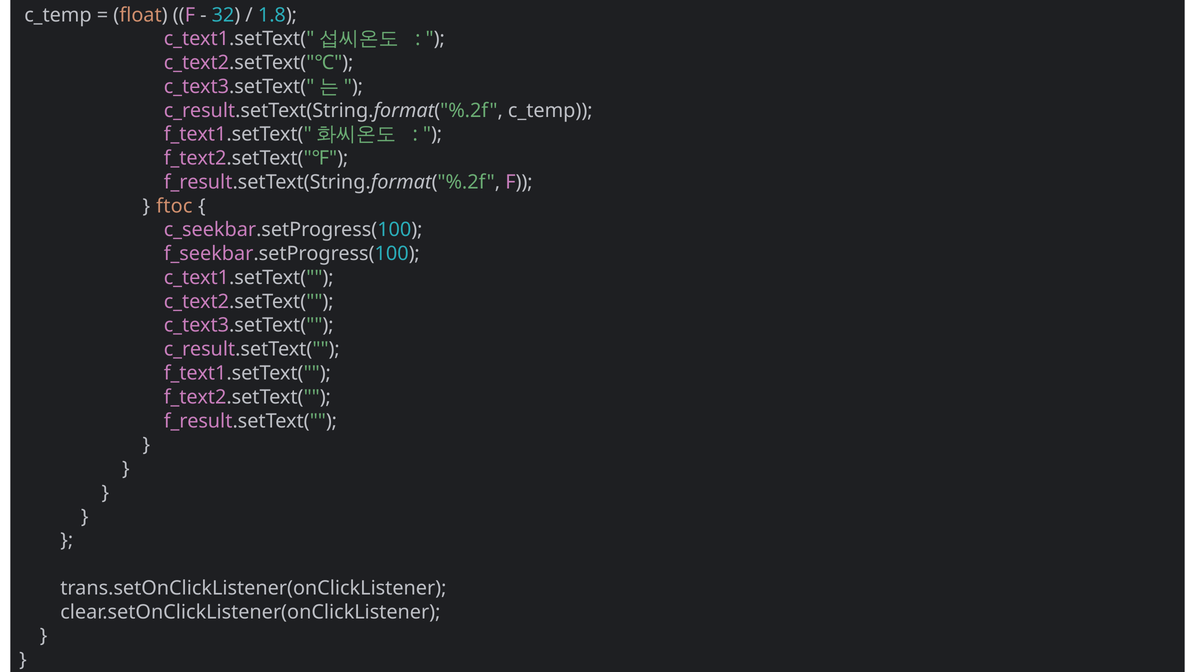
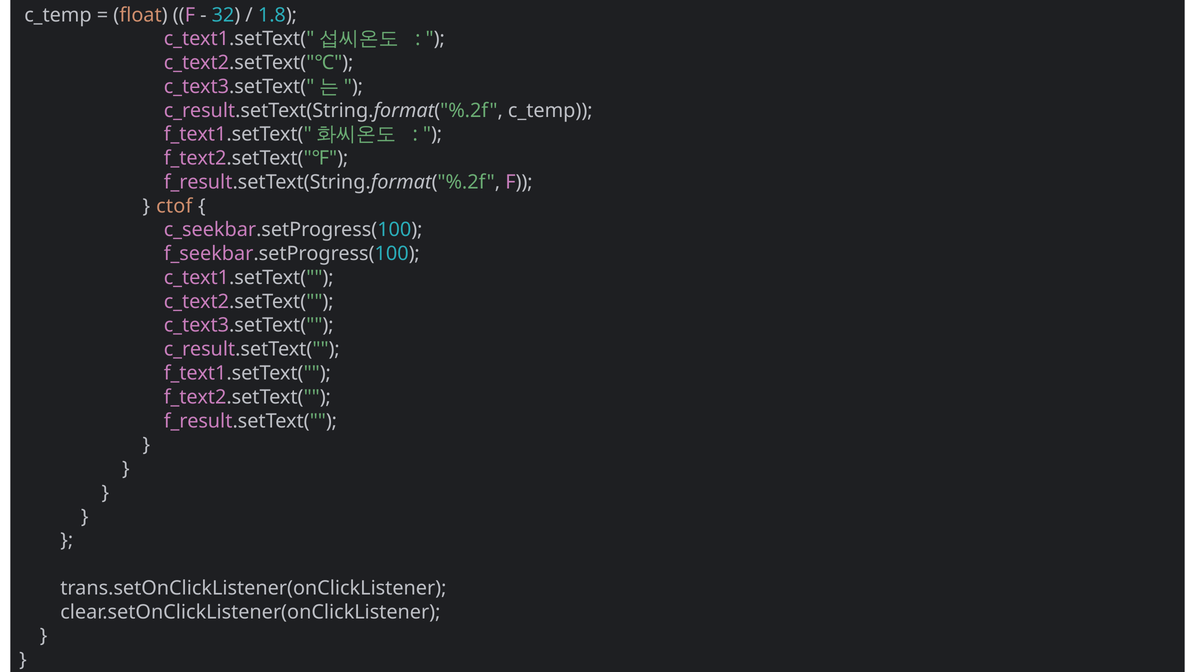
ftoc: ftoc -> ctof (174, 206)
